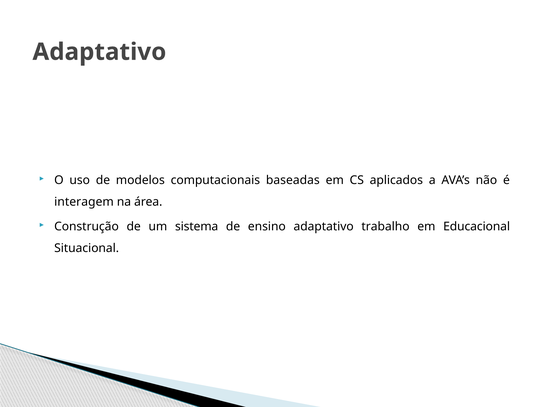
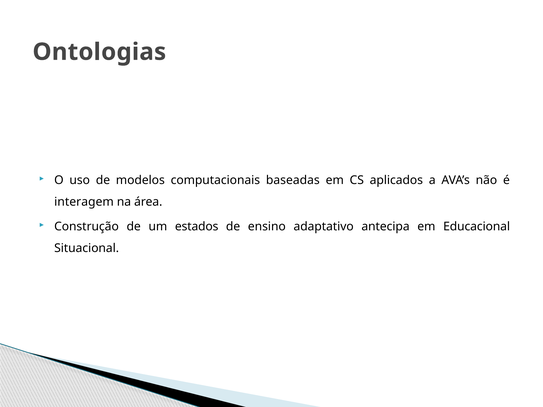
Adaptativo: Adaptativo -> Ontologias (99, 52)
sistema: sistema -> estados (197, 227)
trabalho: trabalho -> antecipa (386, 227)
